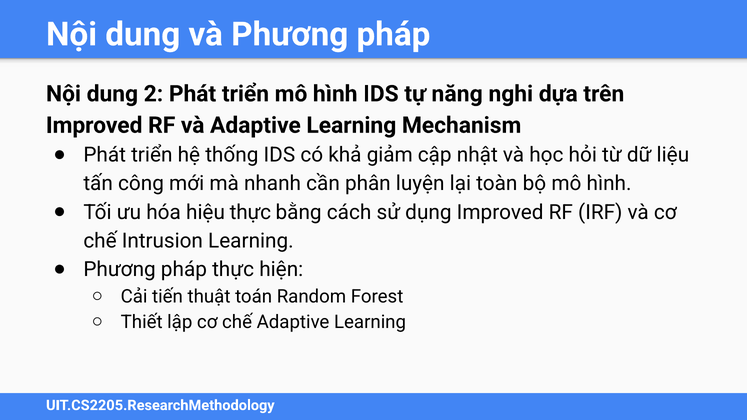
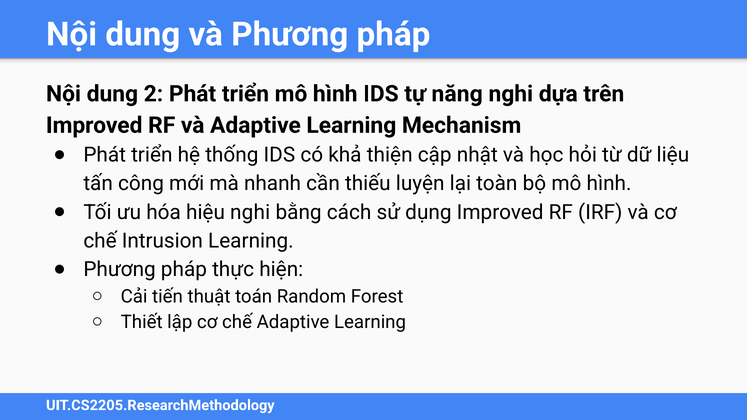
giảm: giảm -> thiện (390, 155)
phân: phân -> thiếu (368, 184)
hiệu thực: thực -> nghi (250, 212)
